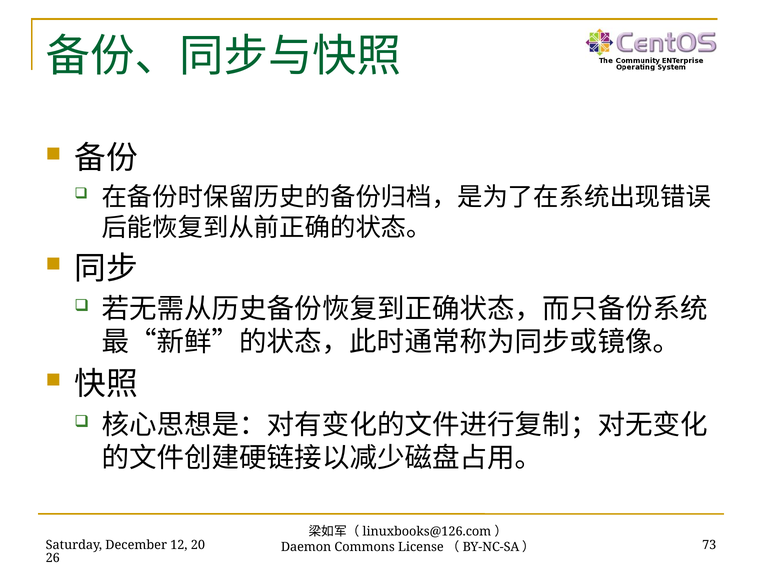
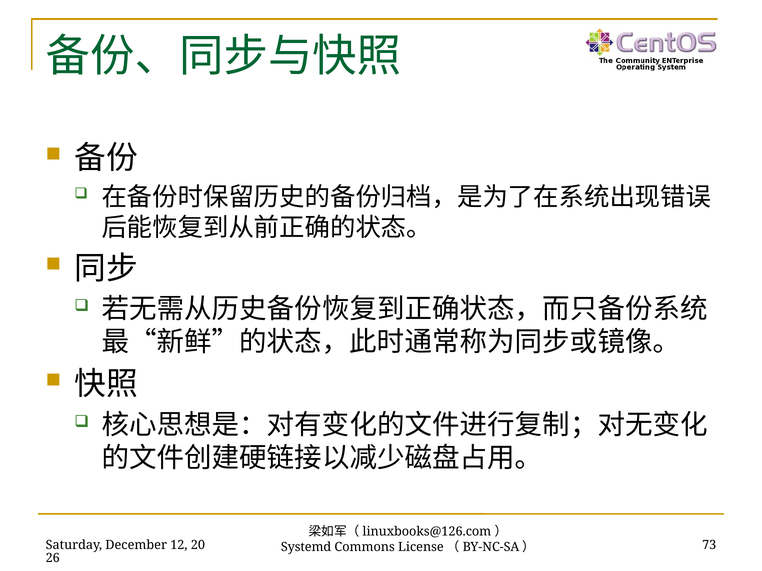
Daemon: Daemon -> Systemd (306, 547)
